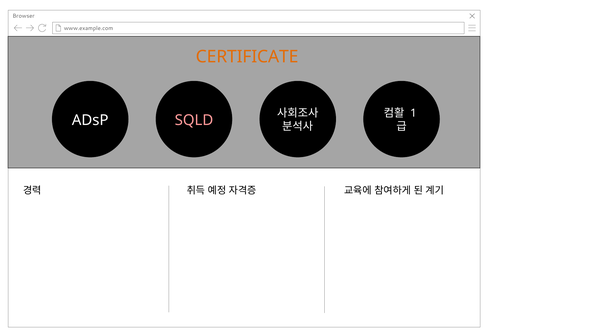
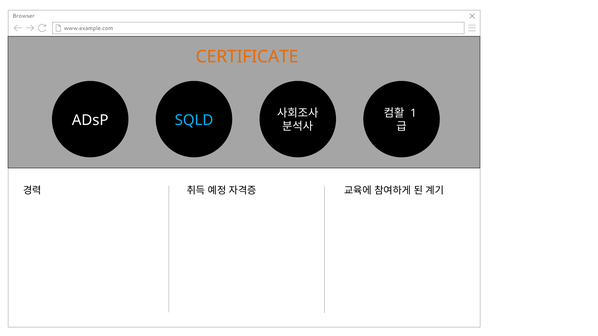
SQLD colour: pink -> light blue (194, 120)
